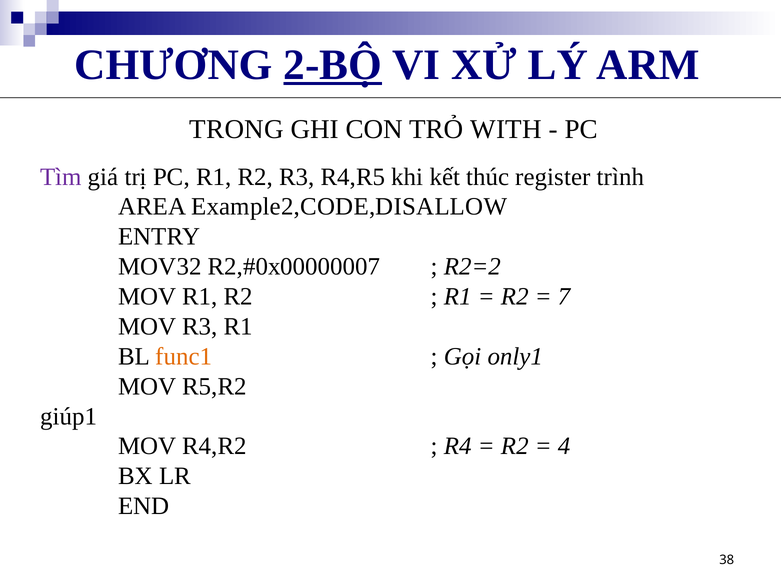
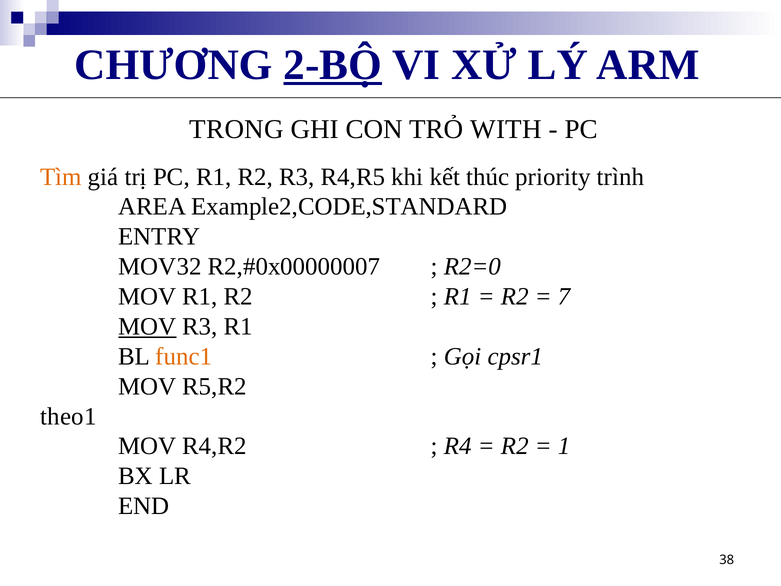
Tìm colour: purple -> orange (61, 177)
register: register -> priority (553, 177)
Example2,CODE,DISALLOW: Example2,CODE,DISALLOW -> Example2,CODE,STANDARD (349, 207)
R2=2: R2=2 -> R2=0 (472, 267)
MOV underline: none -> present (147, 326)
only1: only1 -> cpsr1 (515, 356)
giúp1: giúp1 -> theo1 (68, 416)
4: 4 -> 1 (564, 446)
